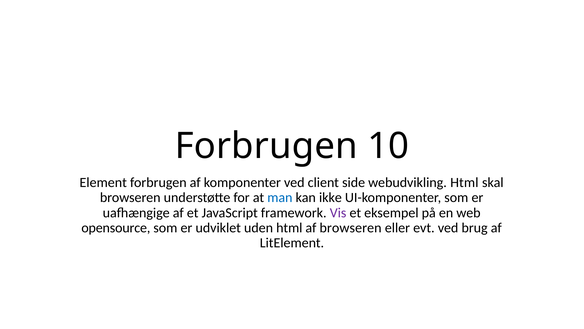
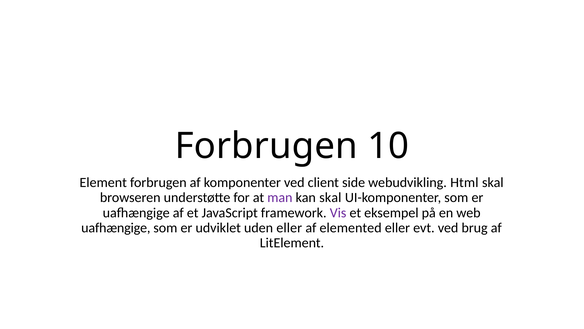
man colour: blue -> purple (280, 197)
kan ikke: ikke -> skal (330, 197)
opensource: opensource -> uafhængige (116, 228)
uden html: html -> eller (289, 228)
af browseren: browseren -> elemented (351, 228)
